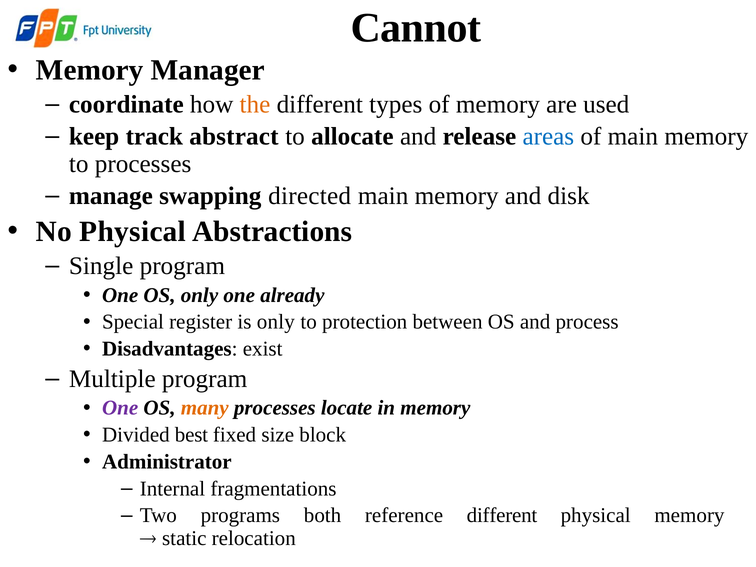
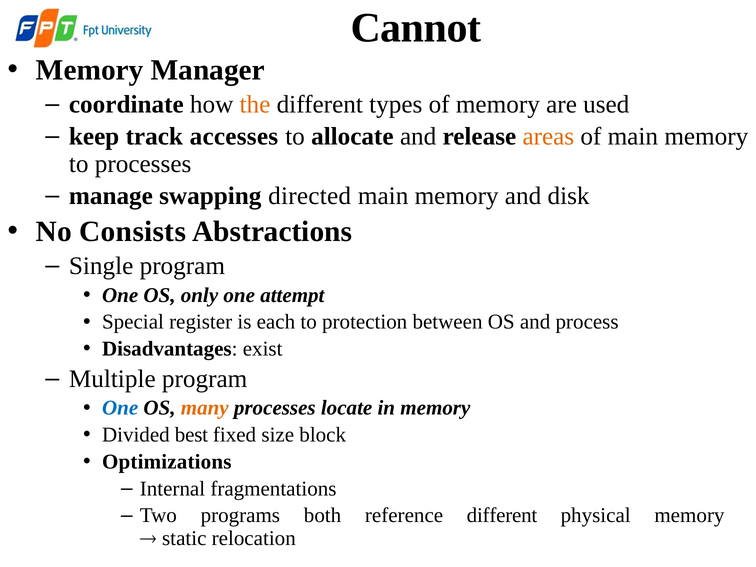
abstract: abstract -> accesses (234, 137)
areas colour: blue -> orange (548, 137)
No Physical: Physical -> Consists (133, 231)
already: already -> attempt (292, 295)
is only: only -> each (276, 322)
One colour: purple -> blue (120, 408)
Administrator: Administrator -> Optimizations (167, 462)
